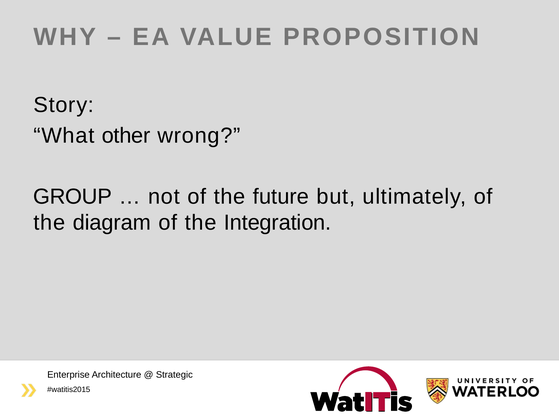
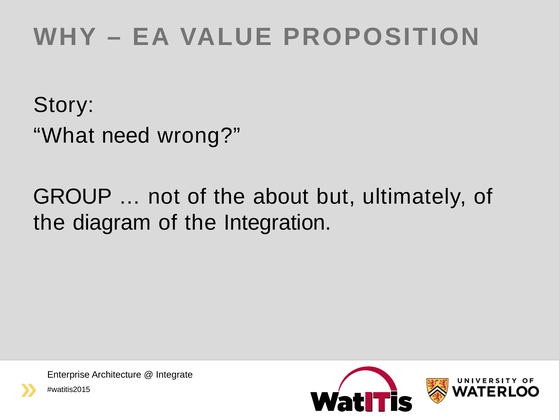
other: other -> need (126, 135)
future: future -> about (281, 196)
Strategic: Strategic -> Integrate (174, 374)
